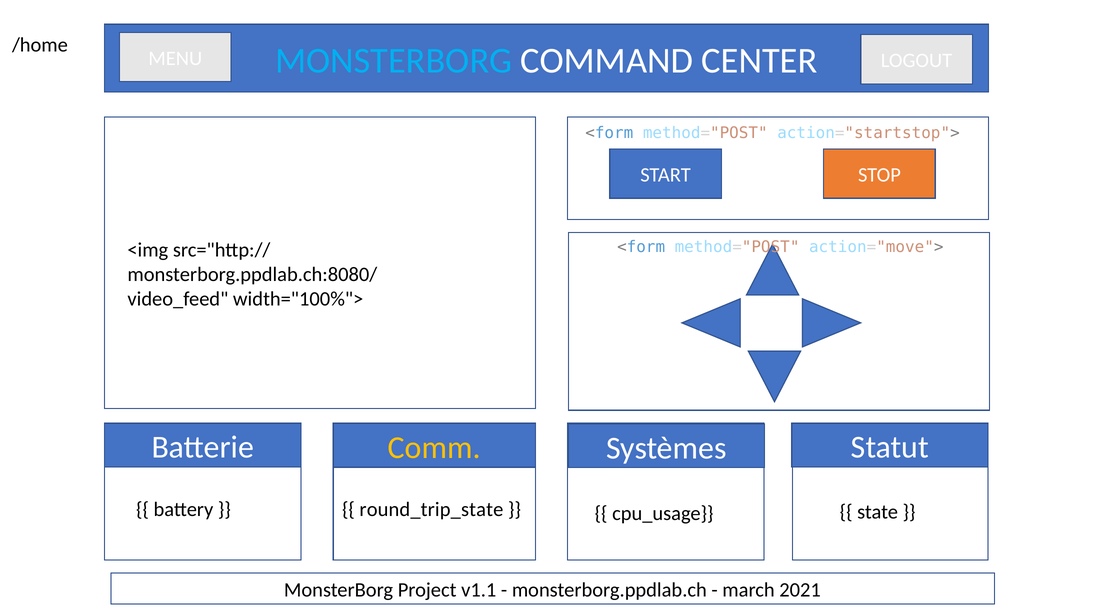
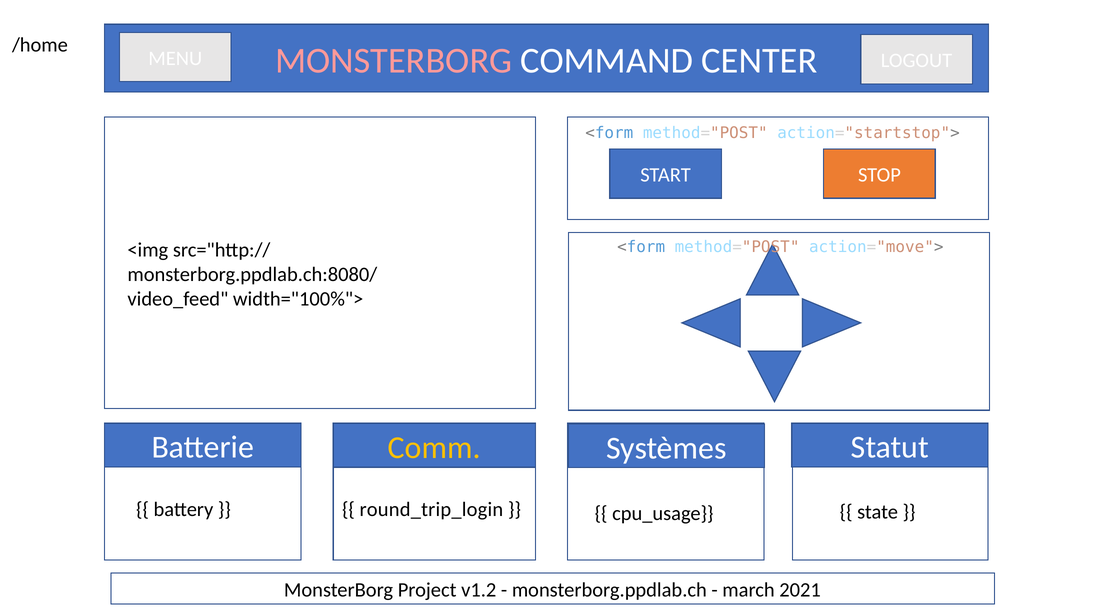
MONSTERBORG colour: light blue -> pink (394, 61)
round_trip_state: round_trip_state -> round_trip_login (431, 509)
v1.1: v1.1 -> v1.2 (479, 590)
